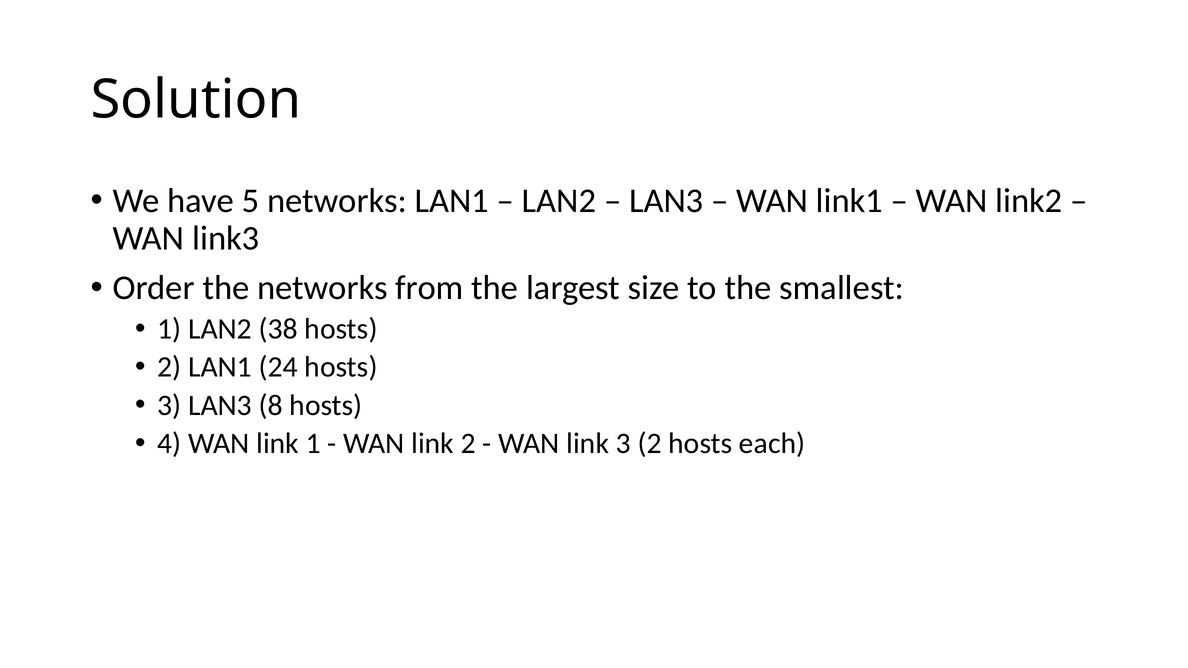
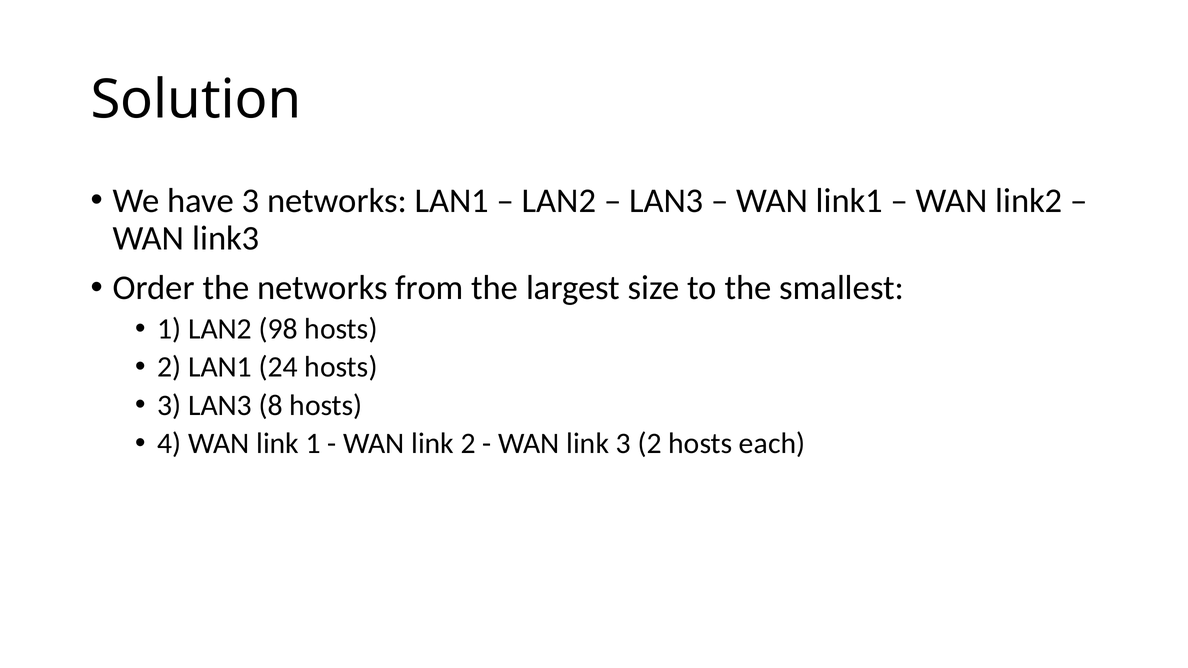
have 5: 5 -> 3 (251, 201)
38: 38 -> 98 (278, 329)
